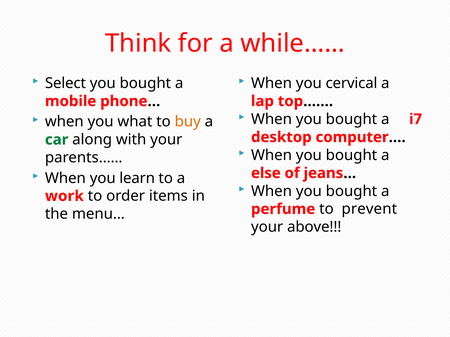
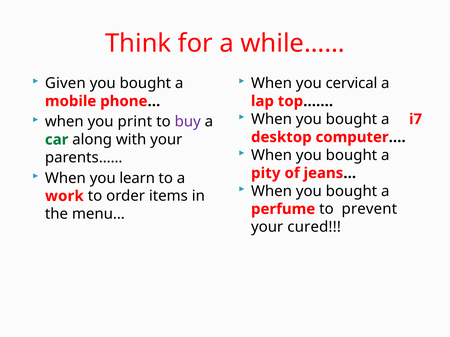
Select: Select -> Given (65, 83)
what: what -> print (135, 122)
buy colour: orange -> purple (188, 122)
else: else -> pity (266, 173)
above: above -> cured (314, 227)
